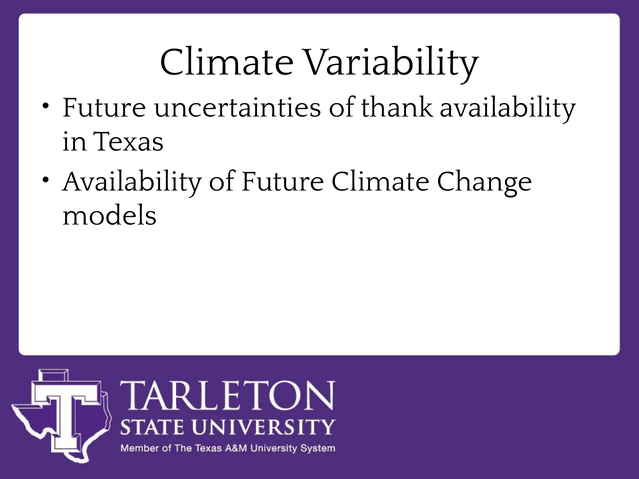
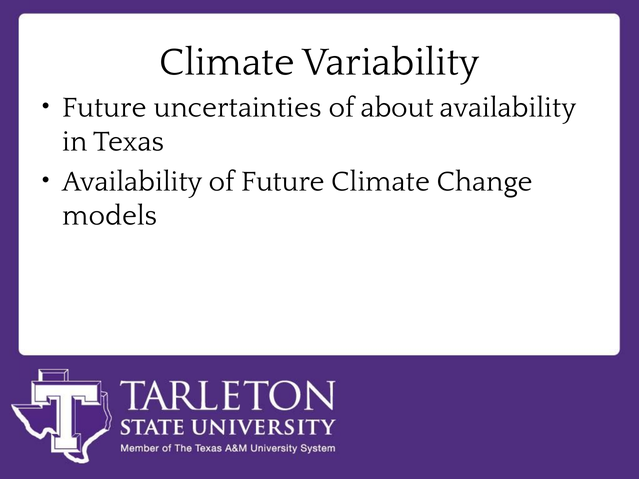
thank: thank -> about (397, 107)
